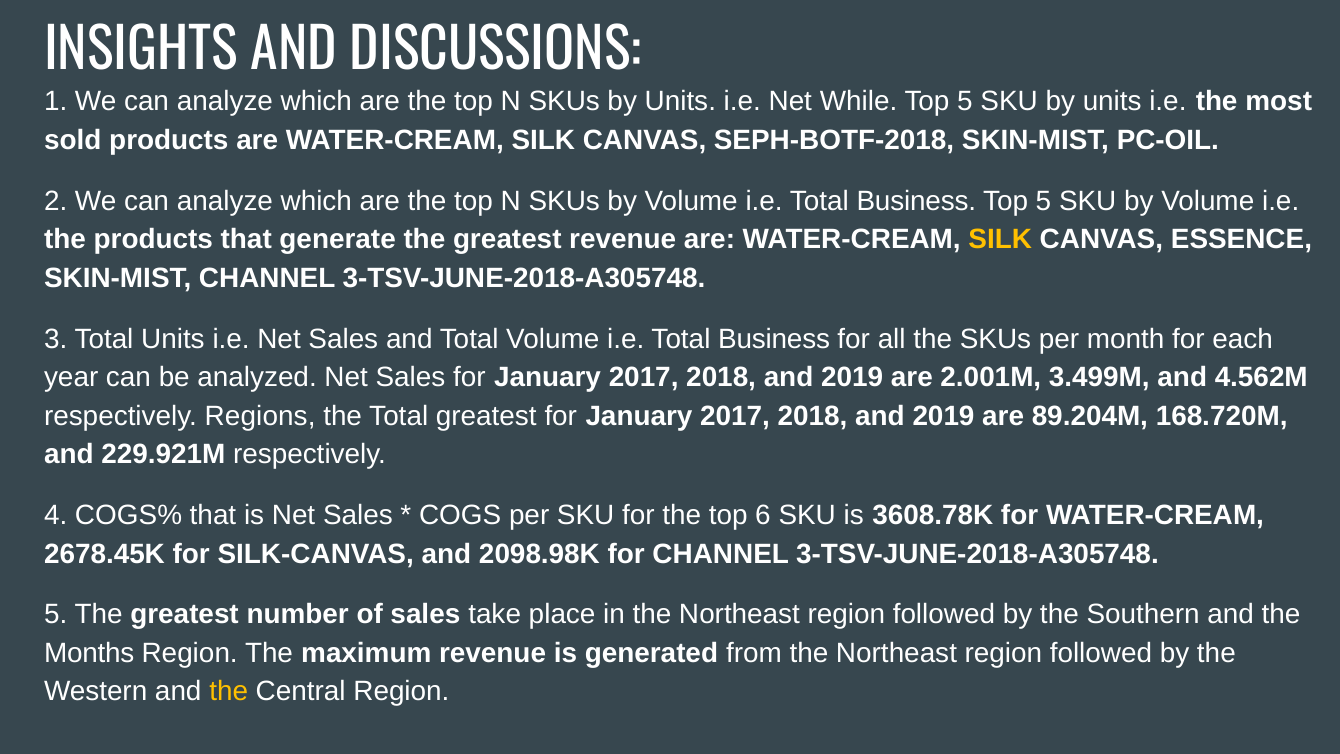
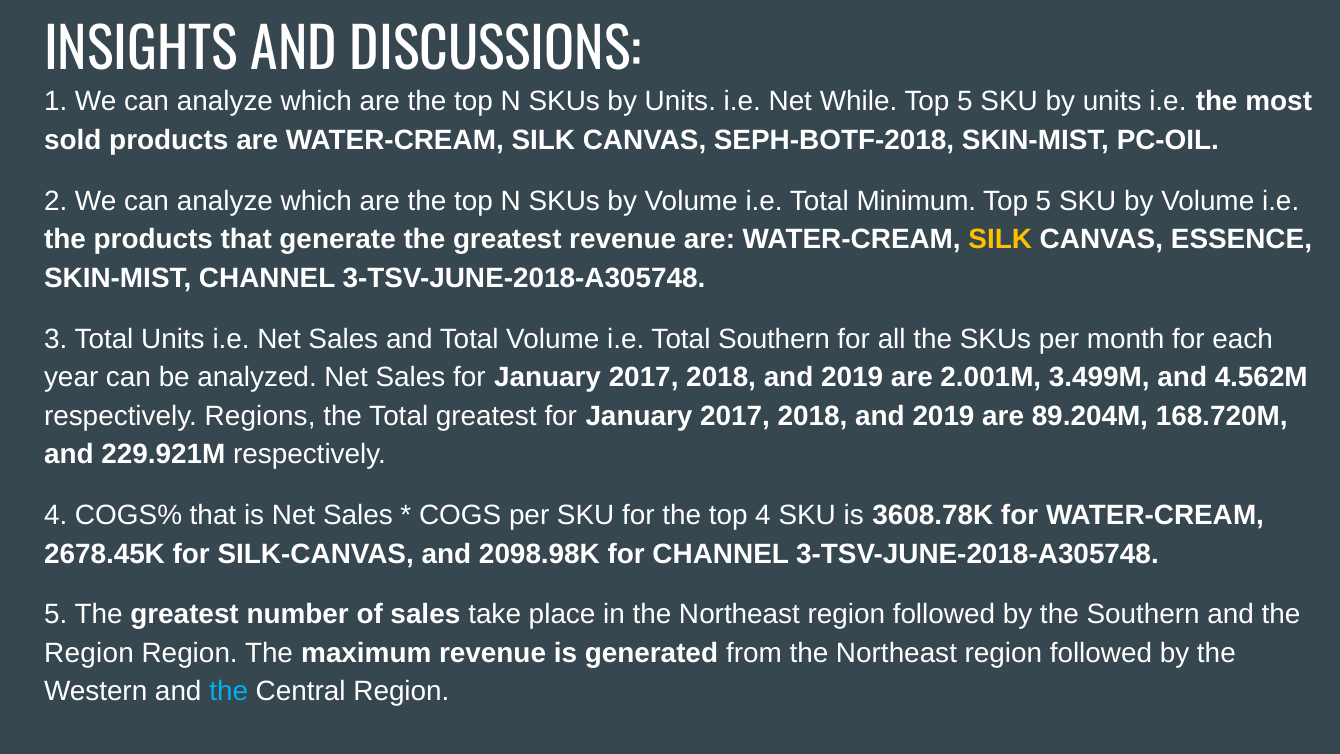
Business: Business -> Minimum (916, 201)
Business: Business -> Southern (774, 339)
top 6: 6 -> 4 (763, 515)
Months: Months -> Region (89, 653)
the colour: yellow -> light blue (229, 692)
